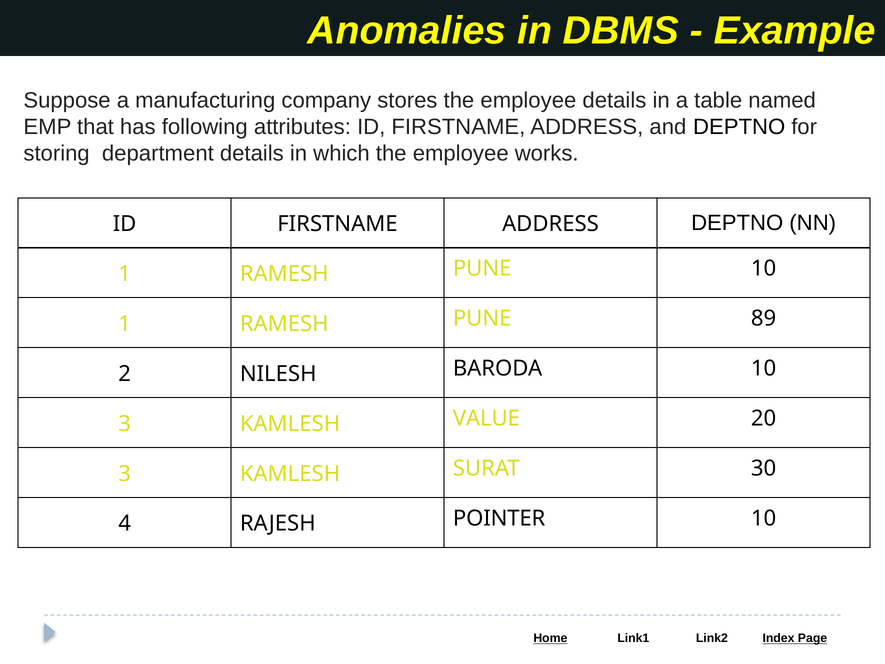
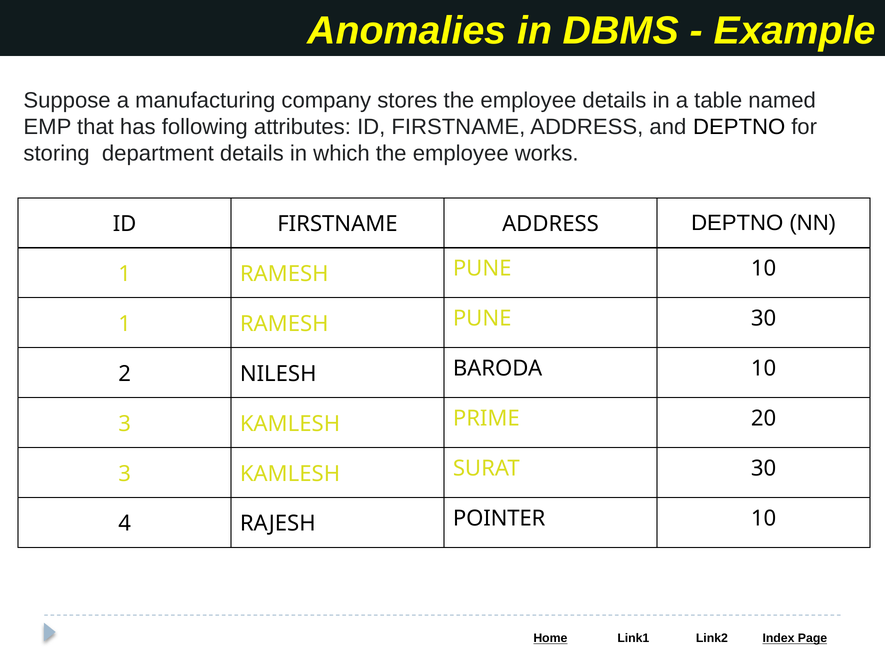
PUNE 89: 89 -> 30 (764, 318)
VALUE: VALUE -> PRIME (486, 418)
